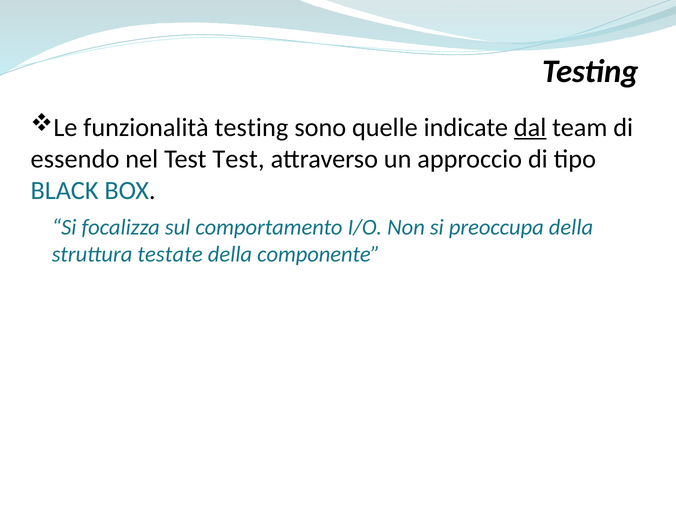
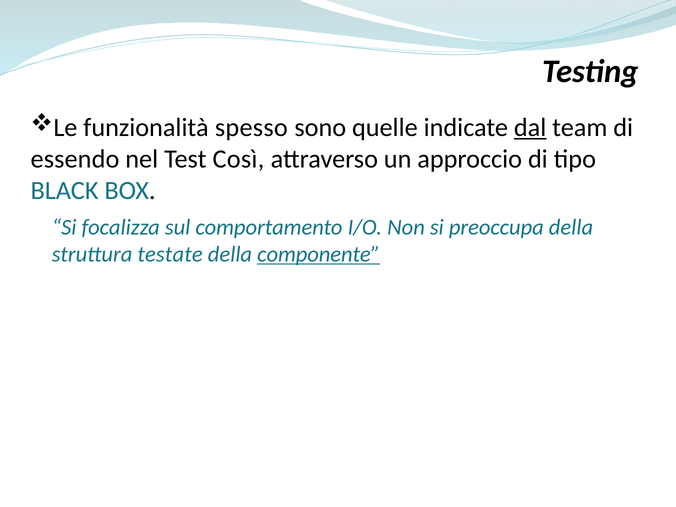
funzionalità testing: testing -> spesso (251, 127)
Test Test: Test -> Così (238, 159)
componente underline: none -> present (319, 254)
